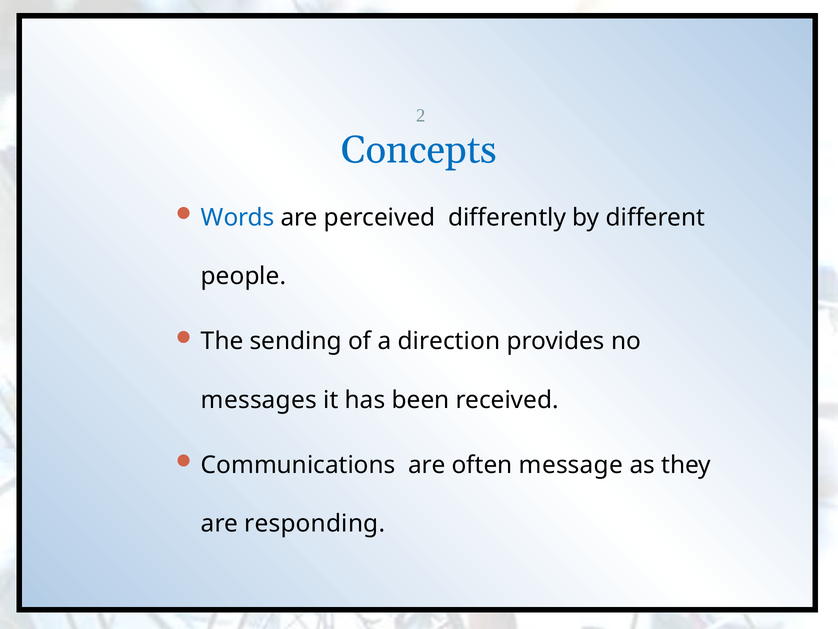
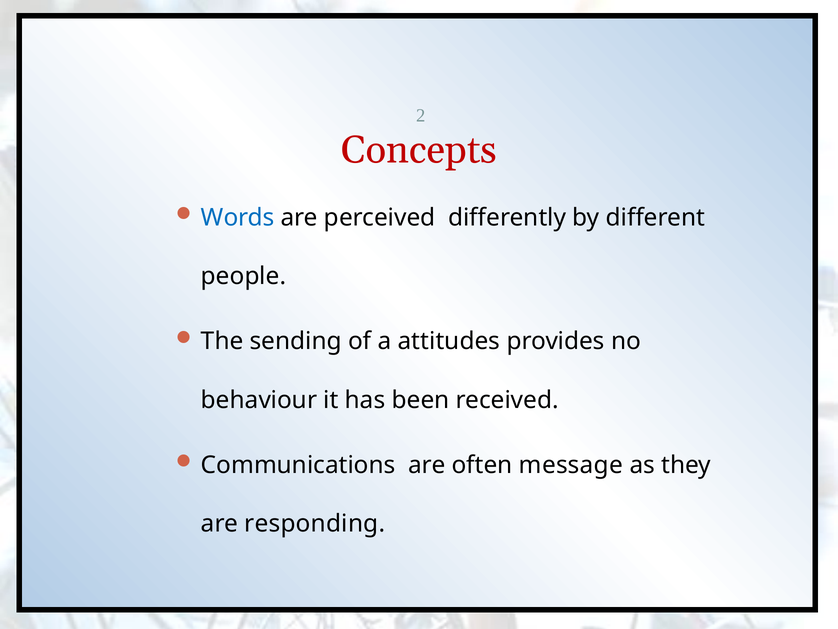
Concepts colour: blue -> red (419, 150)
direction: direction -> attitudes (449, 341)
messages: messages -> behaviour (259, 400)
